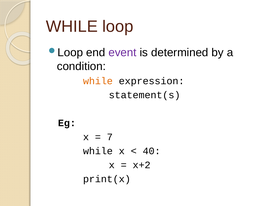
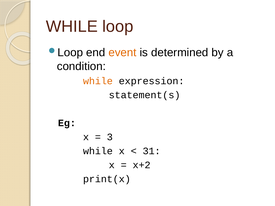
event colour: purple -> orange (122, 53)
7: 7 -> 3 (110, 137)
40: 40 -> 31 (152, 151)
